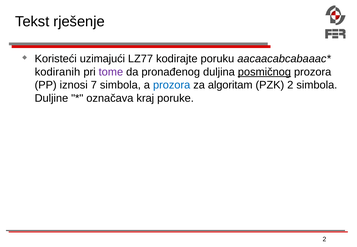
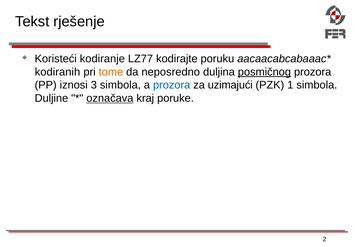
uzimajući: uzimajući -> kodiranje (102, 59)
tome colour: purple -> orange (111, 72)
pronađenog: pronađenog -> neposredno (171, 72)
7: 7 -> 3 (94, 85)
algoritam: algoritam -> uzimajući (230, 85)
PZK 2: 2 -> 1 (290, 85)
označava underline: none -> present (110, 98)
